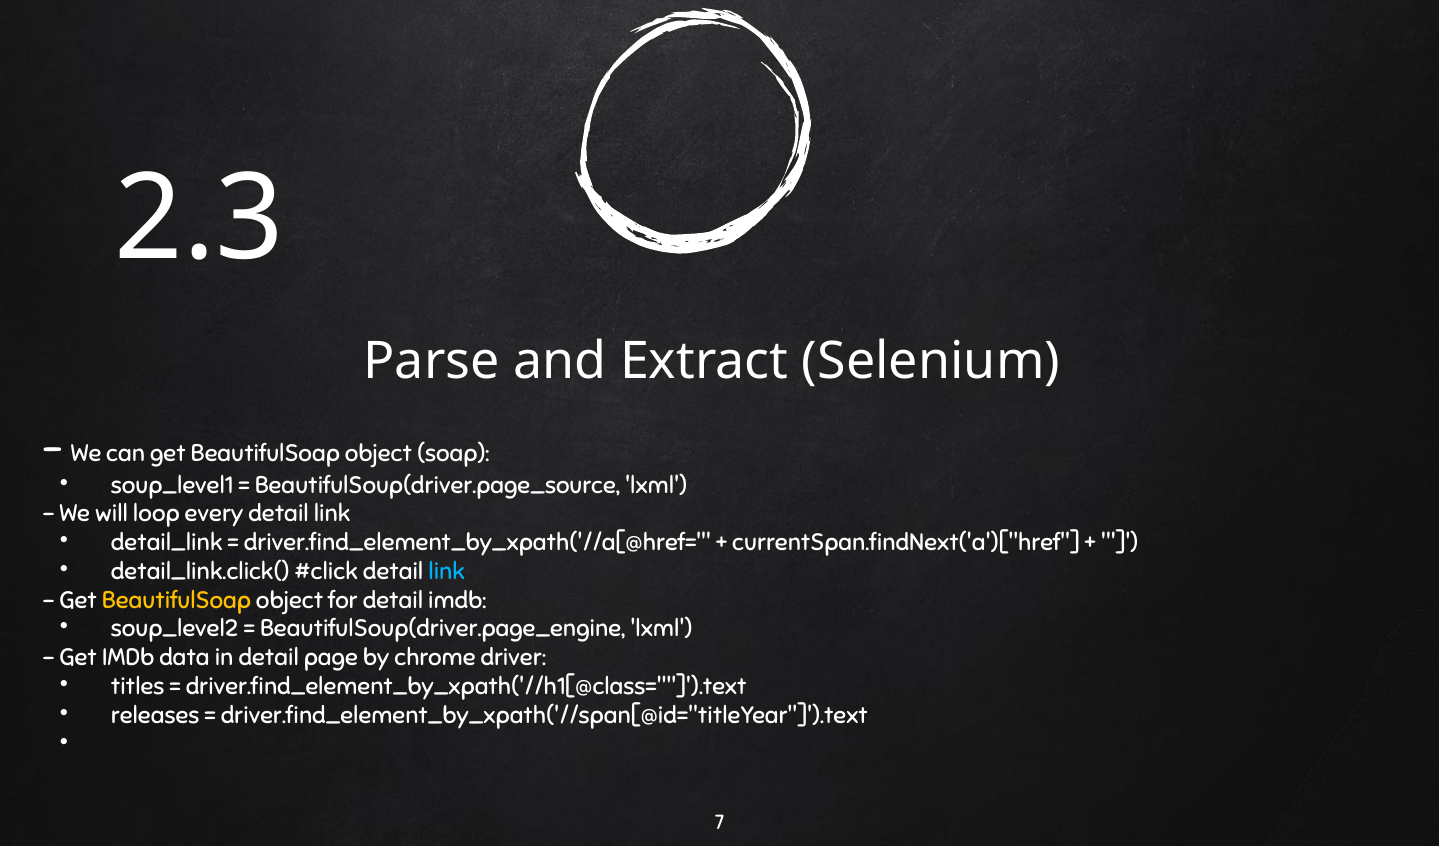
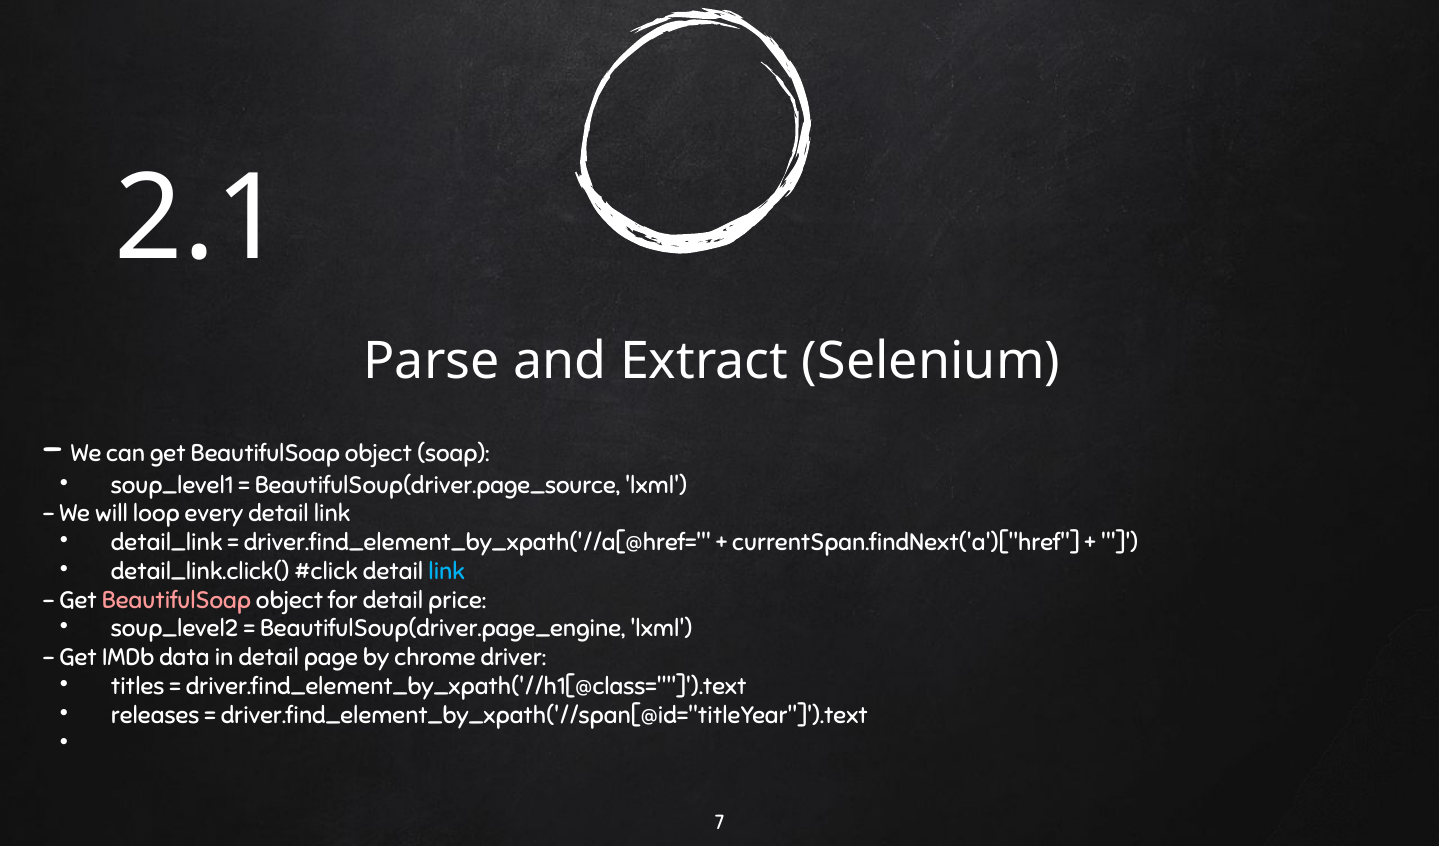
2.3: 2.3 -> 2.1 (200, 219)
BeautifulSoap colour: yellow -> pink (176, 600)
detail imdb: imdb -> price (457, 600)
